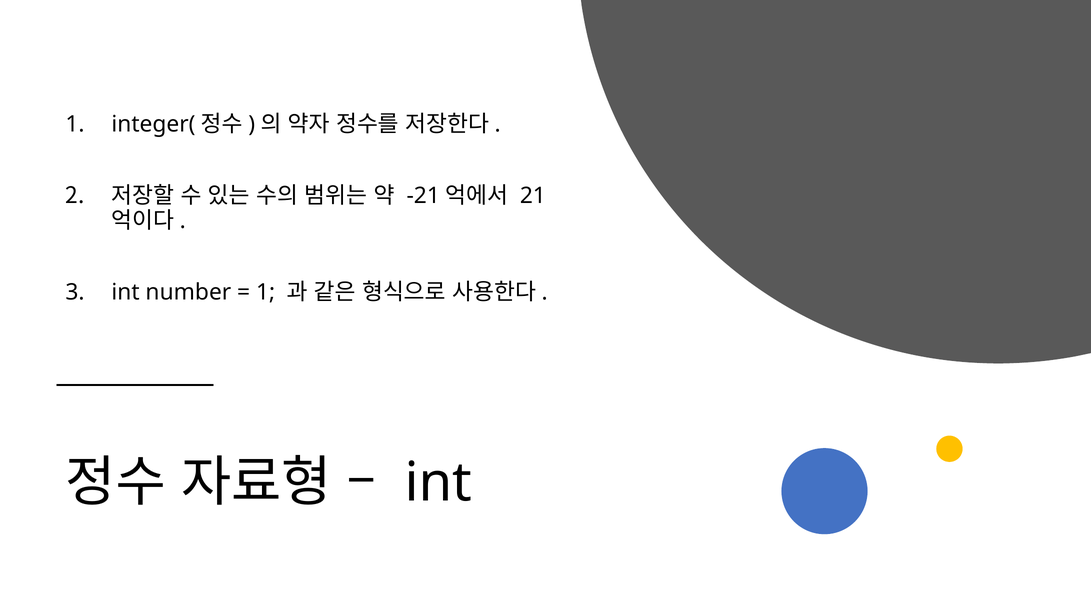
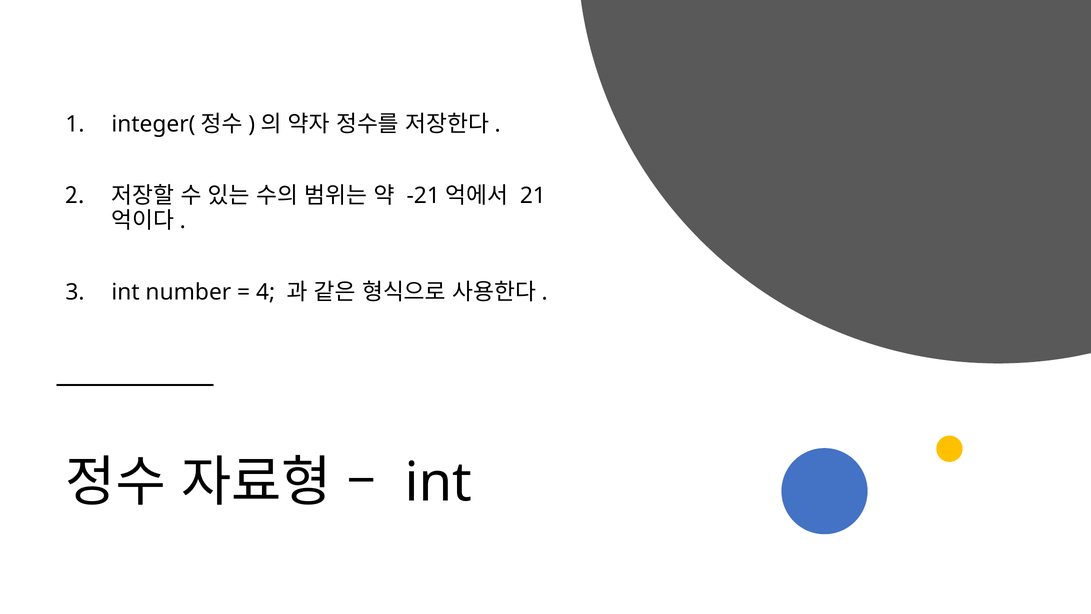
1: 1 -> 4 (266, 292)
